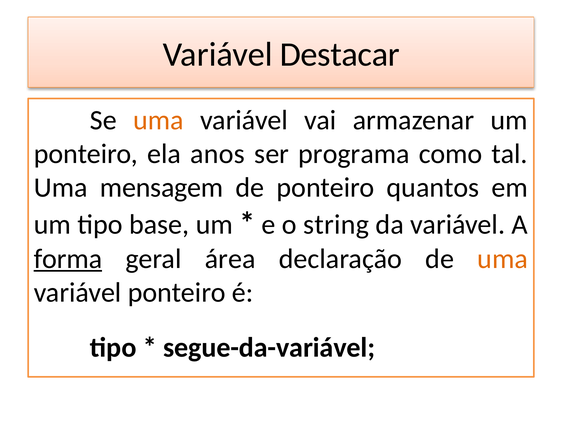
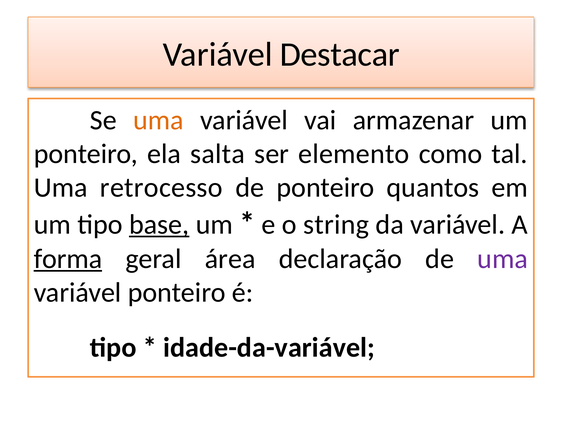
anos: anos -> salta (218, 154)
programa: programa -> elemento (354, 154)
mensagem: mensagem -> retrocesso (161, 187)
base underline: none -> present (159, 224)
uma colour: orange -> purple (503, 259)
segue-da-variável: segue-da-variável -> idade-da-variável (269, 347)
